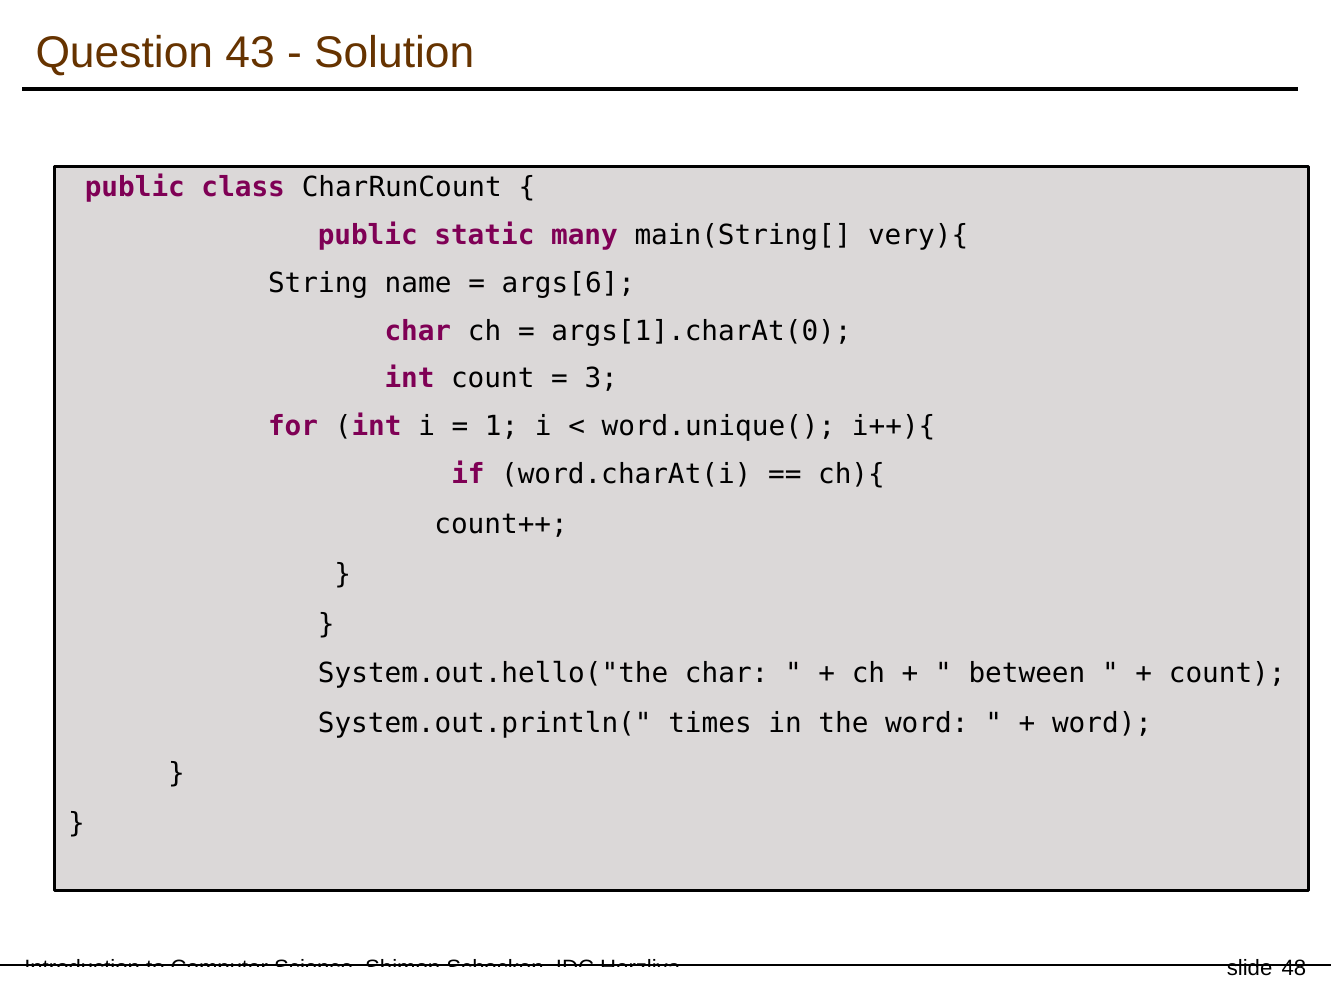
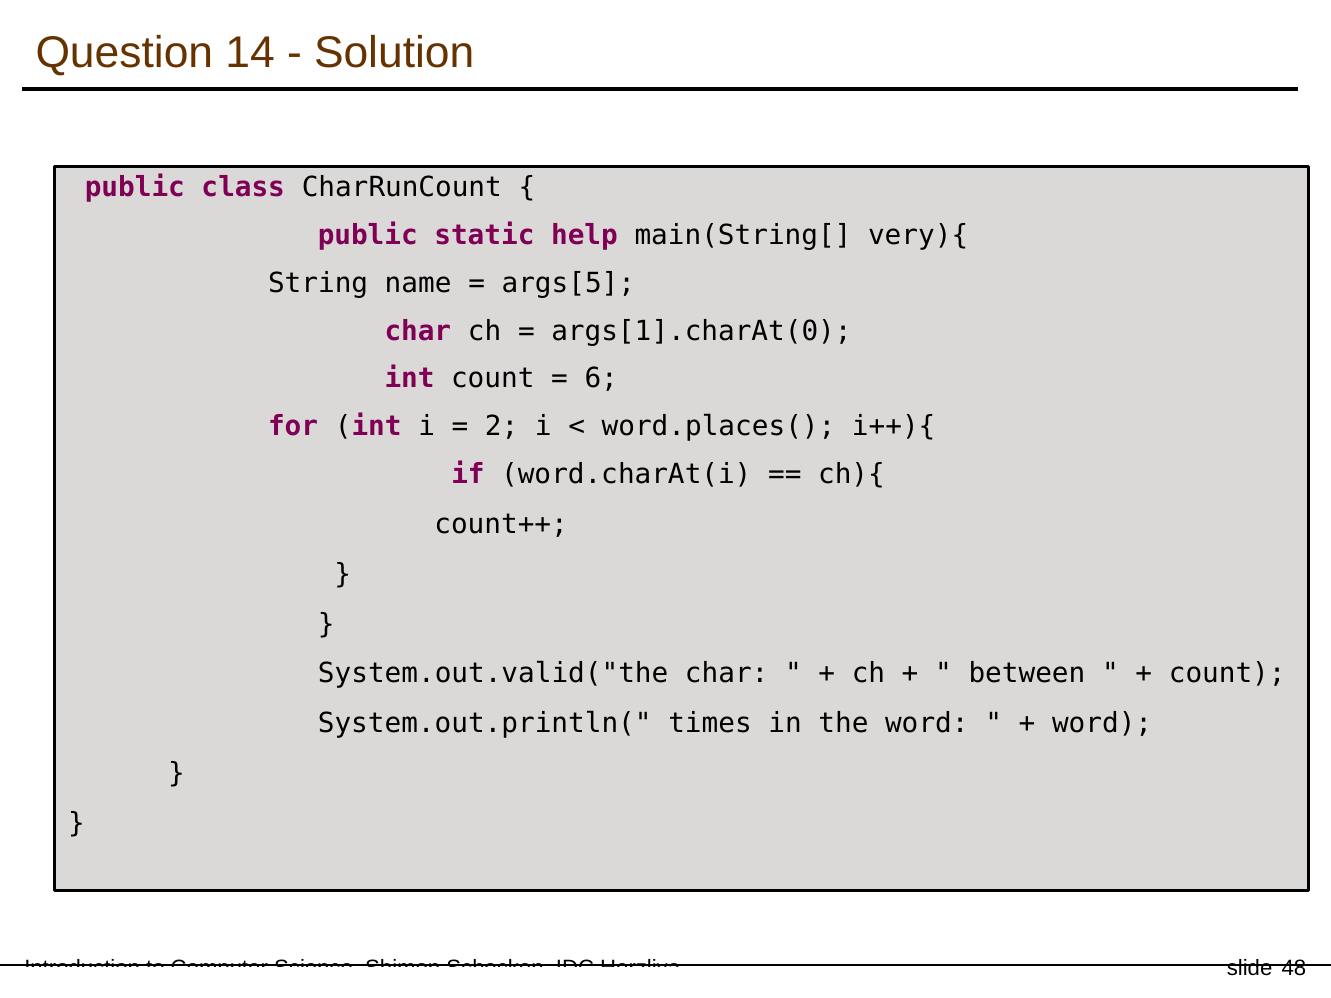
43: 43 -> 14 (250, 53)
many: many -> help (584, 236)
args[6: args[6 -> args[5 (568, 283)
3: 3 -> 6 (601, 379)
1: 1 -> 2 (502, 426)
word.unique(: word.unique( -> word.places( (718, 426)
System.out.hello("the: System.out.hello("the -> System.out.valid("the (493, 674)
